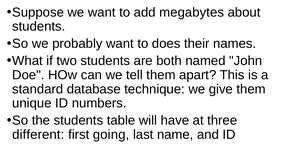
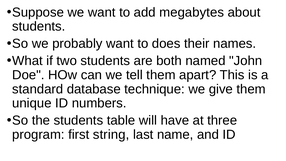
different: different -> program (38, 134)
going: going -> string (111, 134)
